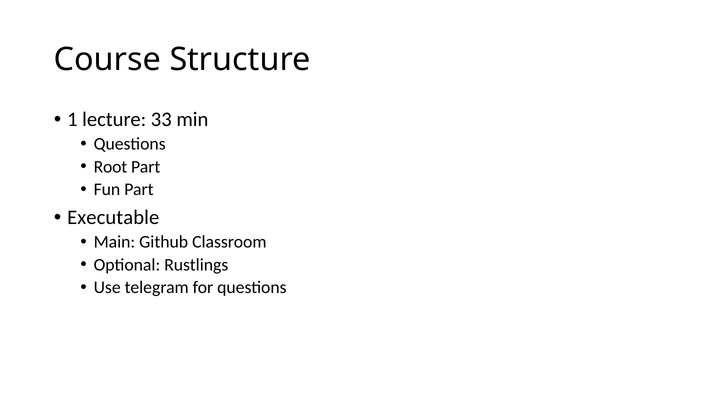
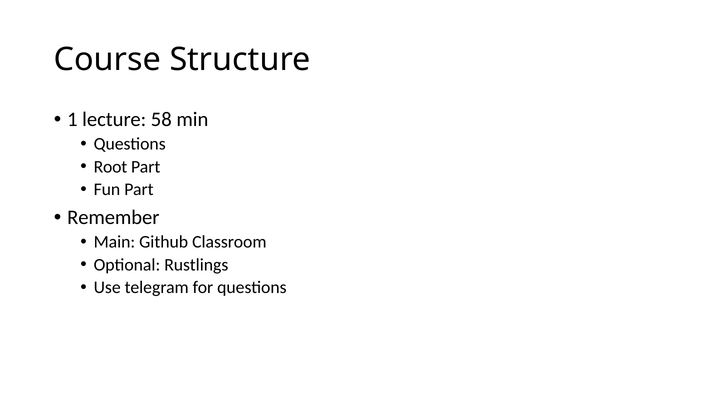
33: 33 -> 58 (161, 120)
Executable: Executable -> Remember (113, 217)
